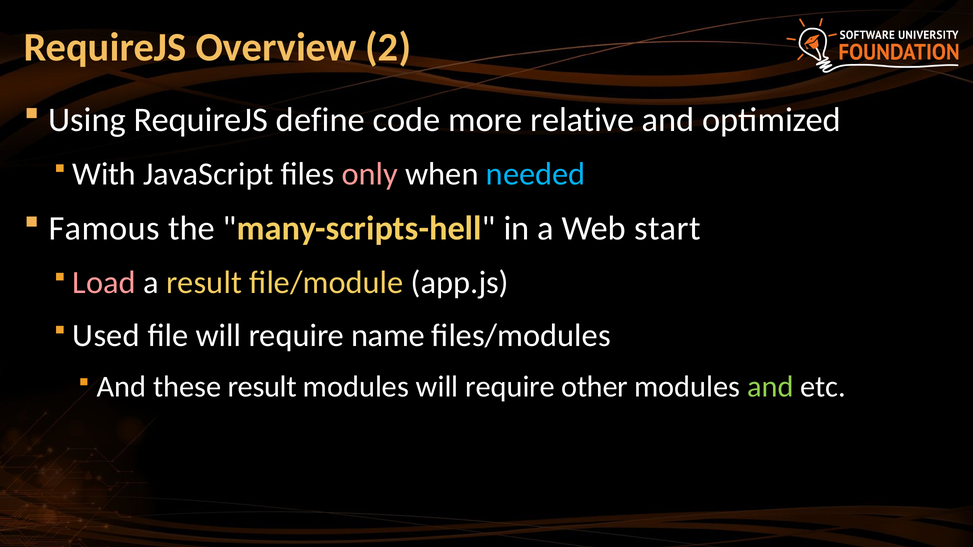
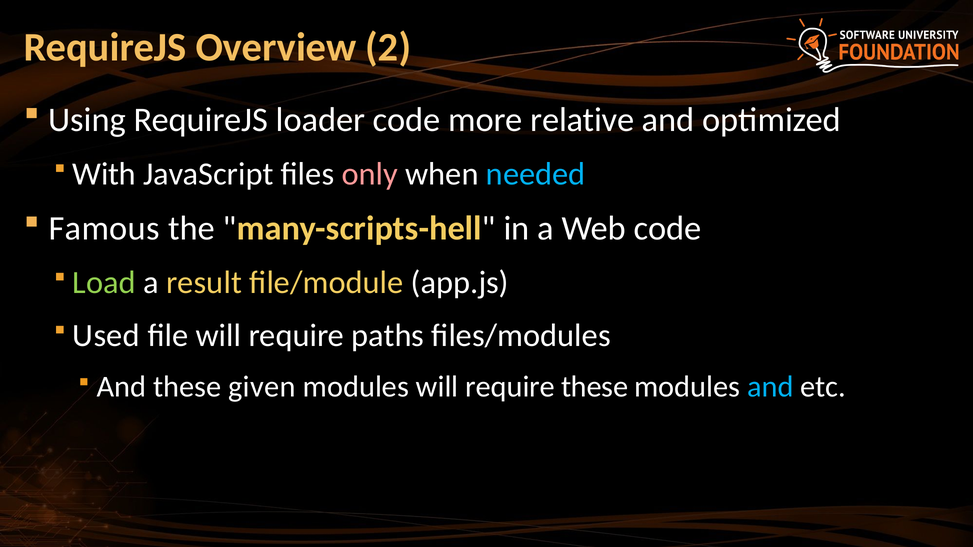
define: define -> loader (321, 120)
Web start: start -> code (668, 229)
Load colour: pink -> light green (104, 283)
name: name -> paths (388, 336)
these result: result -> given (262, 387)
require other: other -> these (595, 387)
and colour: light green -> light blue (770, 387)
